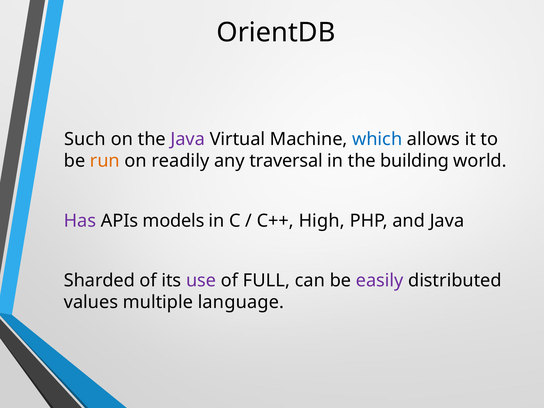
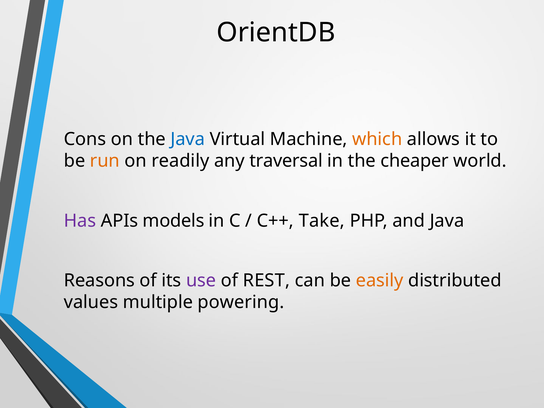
Such: Such -> Cons (85, 139)
Java colour: purple -> blue (188, 139)
which colour: blue -> orange (377, 139)
building: building -> cheaper (415, 161)
High: High -> Take (322, 221)
Sharded: Sharded -> Reasons (99, 281)
FULL: FULL -> REST (266, 281)
easily colour: purple -> orange (380, 281)
language: language -> powering (241, 302)
